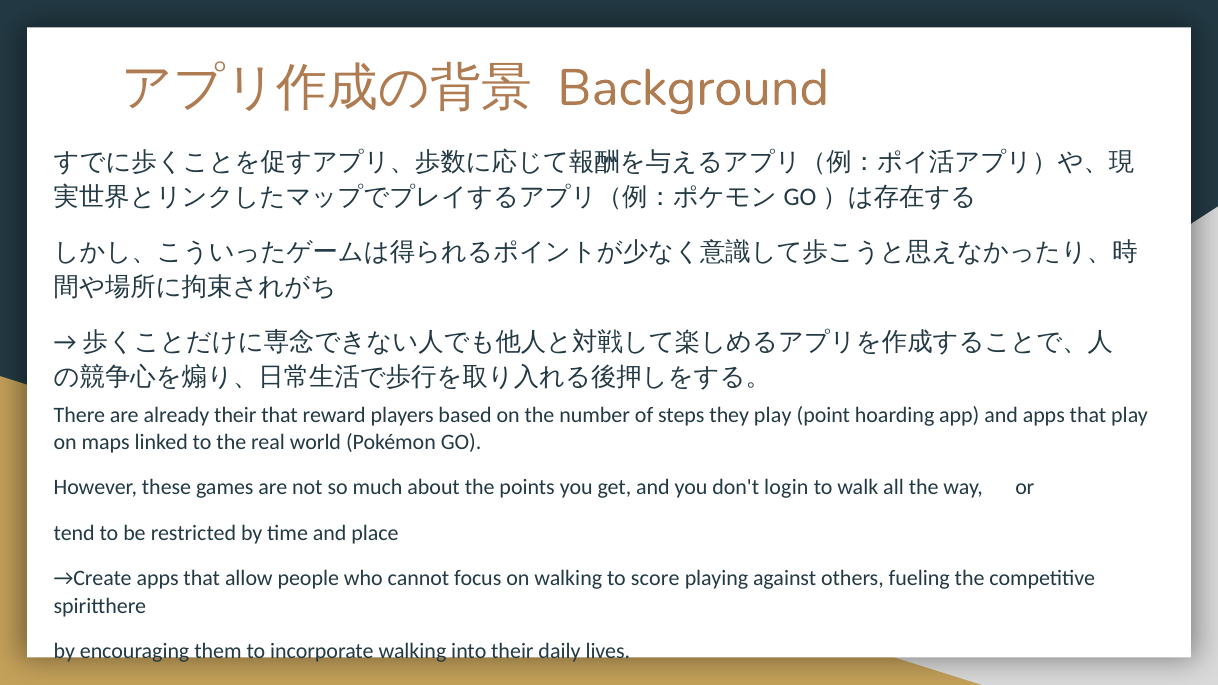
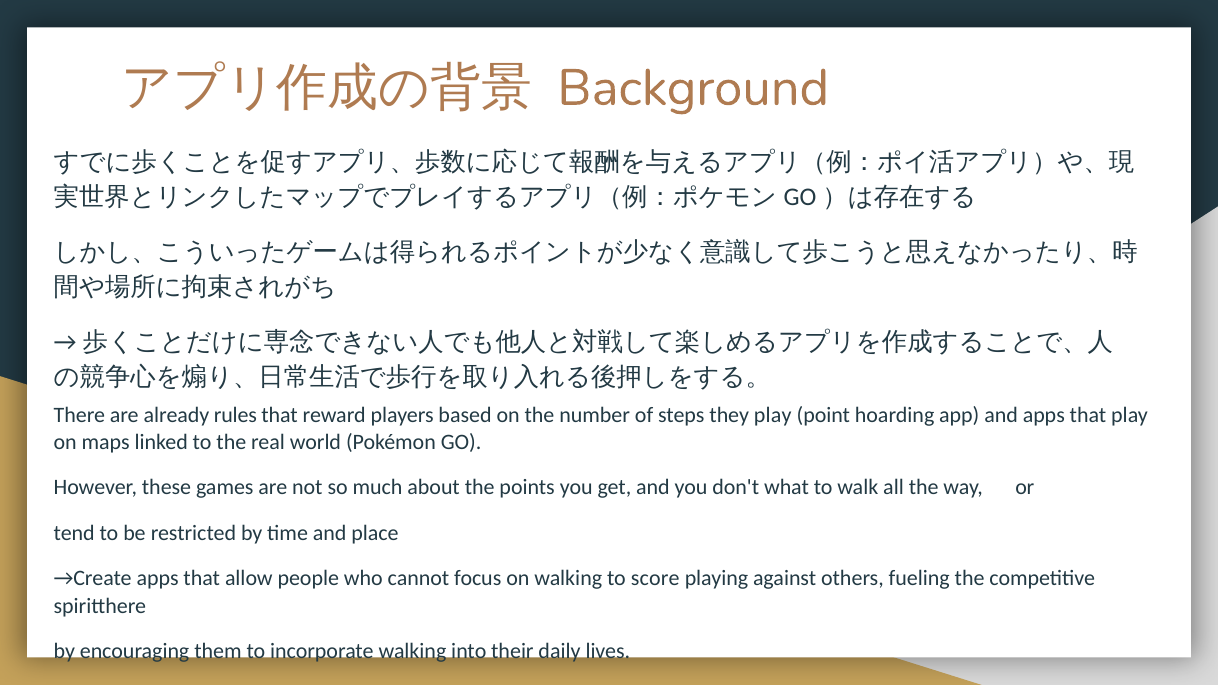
already their: their -> rules (235, 415)
login: login -> what (787, 488)
